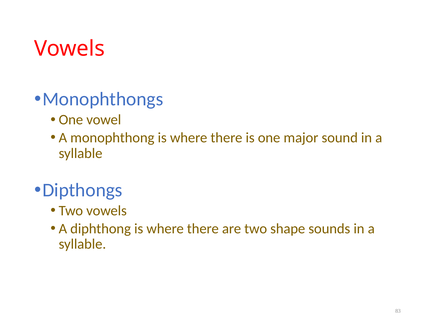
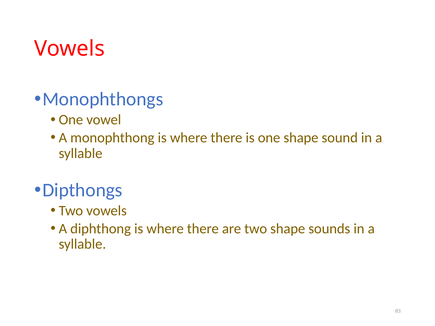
one major: major -> shape (301, 138)
